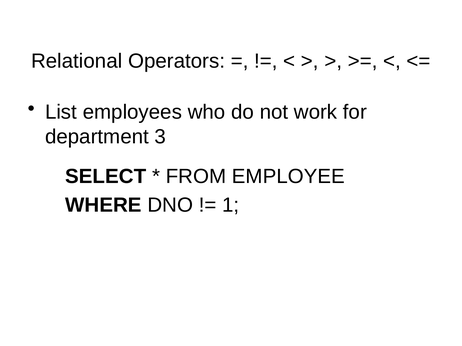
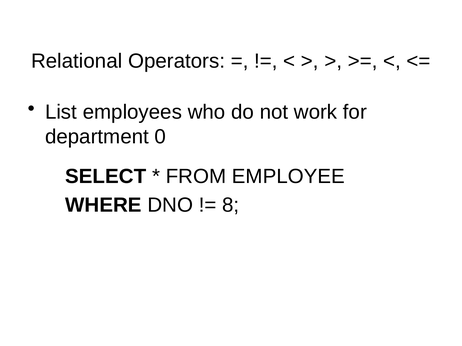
3: 3 -> 0 (160, 137)
1: 1 -> 8 (231, 205)
